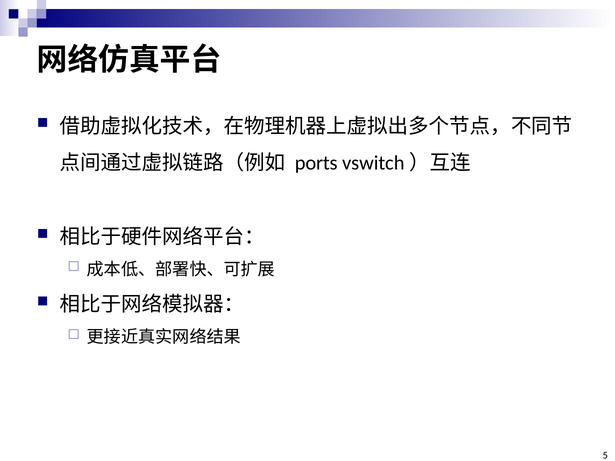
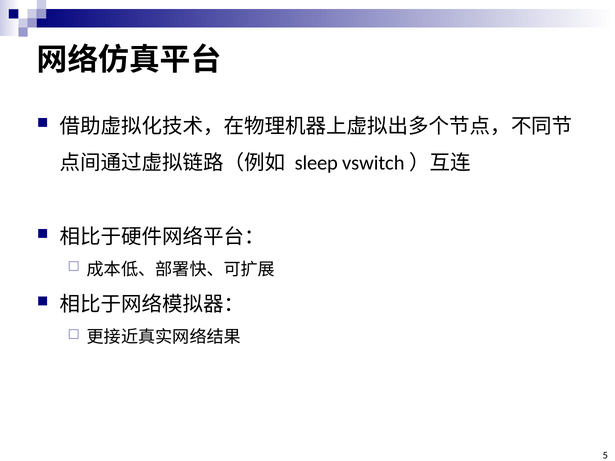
ports: ports -> sleep (316, 163)
